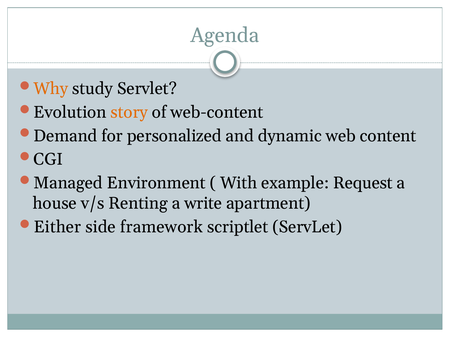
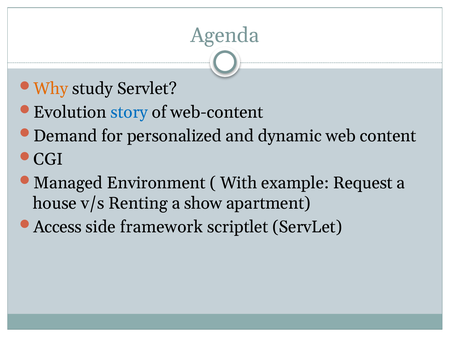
story colour: orange -> blue (129, 112)
write: write -> show (203, 204)
Either: Either -> Access (58, 227)
